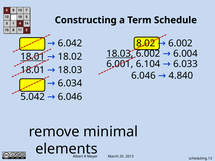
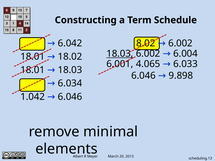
18.01 underline: present -> none (33, 57)
6.104: 6.104 -> 4.065 (148, 64)
4.840: 4.840 -> 9.898 (181, 76)
5.042: 5.042 -> 1.042 (33, 97)
